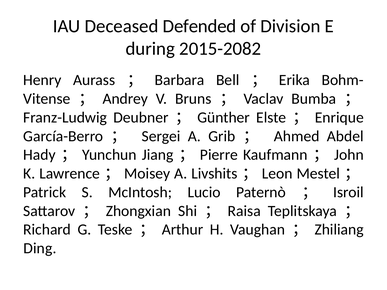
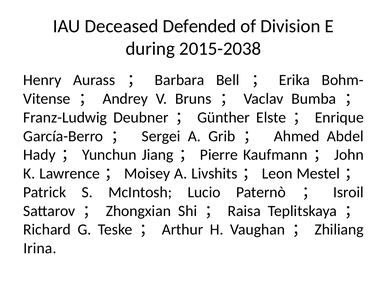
2015-2082: 2015-2082 -> 2015-2038 (220, 49)
Ding: Ding -> Irina (40, 248)
